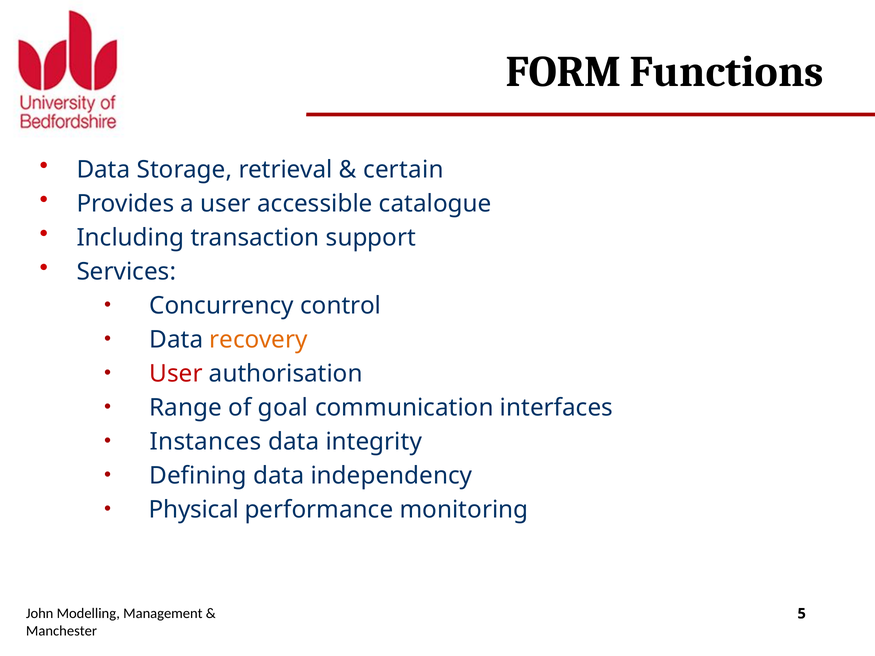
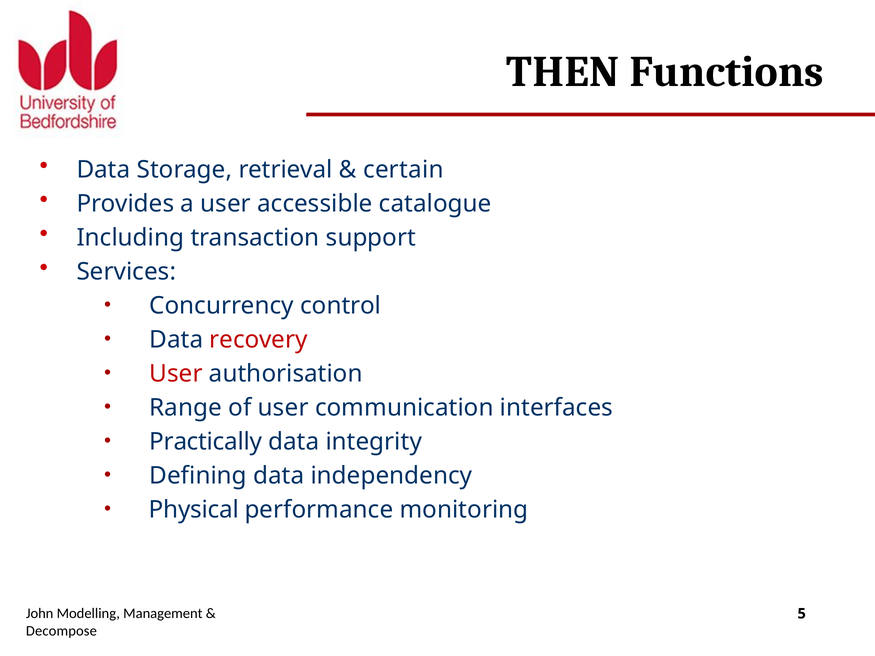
FORM: FORM -> THEN (563, 72)
recovery colour: orange -> red (258, 340)
of goal: goal -> user (283, 408)
Instances: Instances -> Practically (206, 442)
Manchester: Manchester -> Decompose (61, 631)
